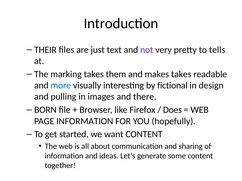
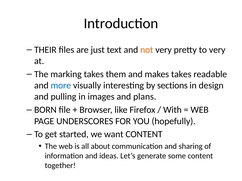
not colour: purple -> orange (147, 50)
to tells: tells -> very (217, 50)
fictional: fictional -> sections (172, 86)
there: there -> plans (145, 97)
Does: Does -> With (172, 110)
PAGE INFORMATION: INFORMATION -> UNDERSCORES (85, 121)
